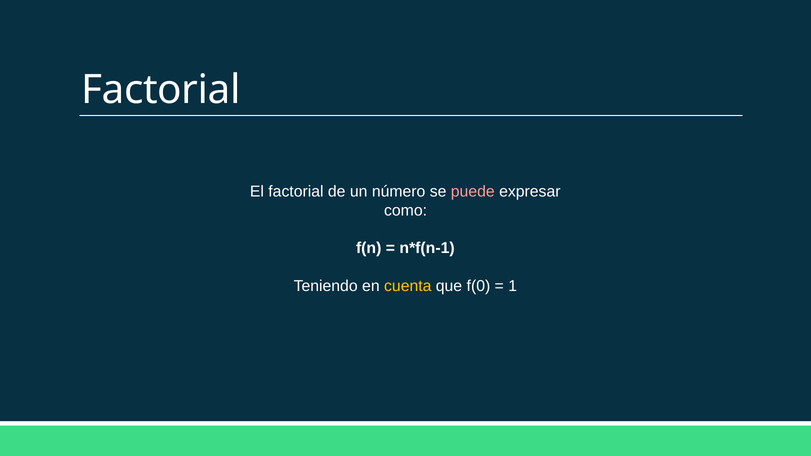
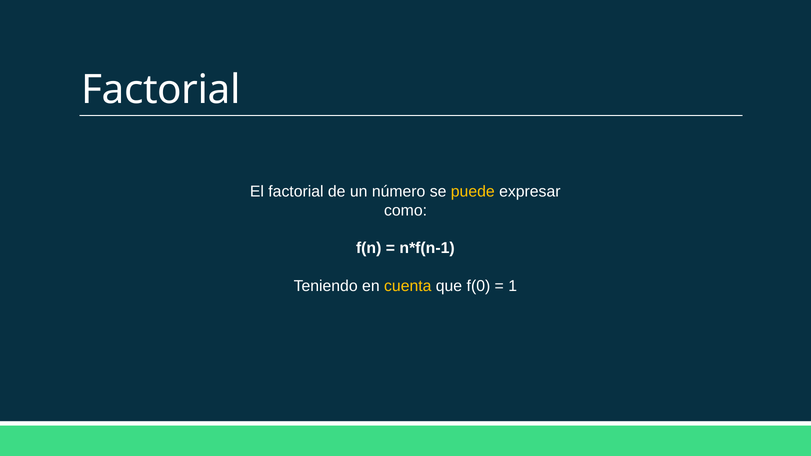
puede colour: pink -> yellow (473, 192)
